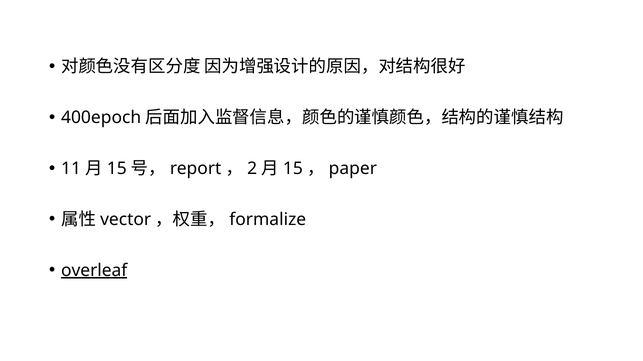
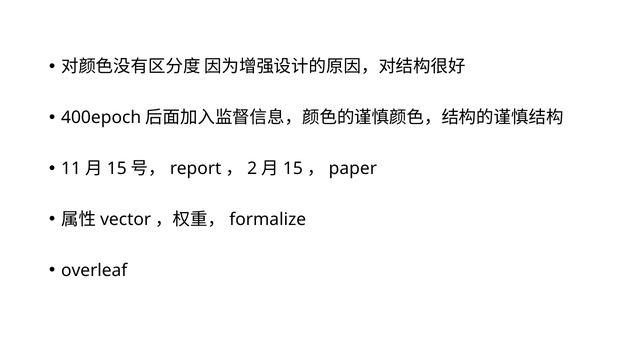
overleaf underline: present -> none (94, 271)
